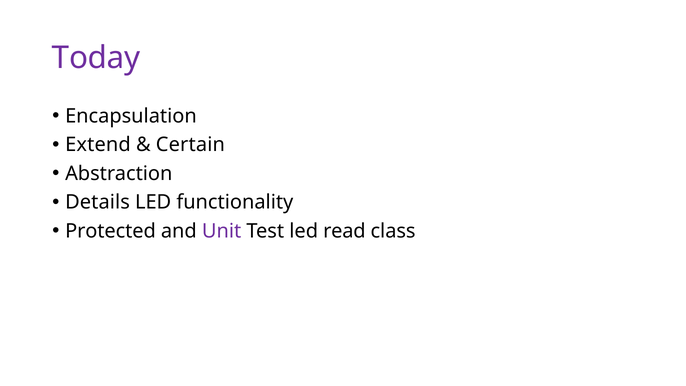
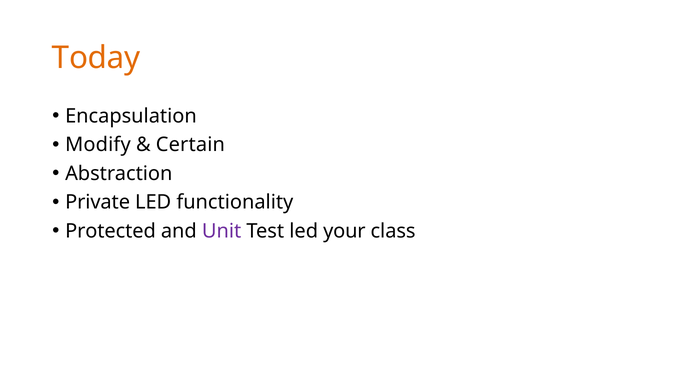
Today colour: purple -> orange (96, 58)
Extend: Extend -> Modify (98, 145)
Details: Details -> Private (98, 202)
read: read -> your (344, 231)
